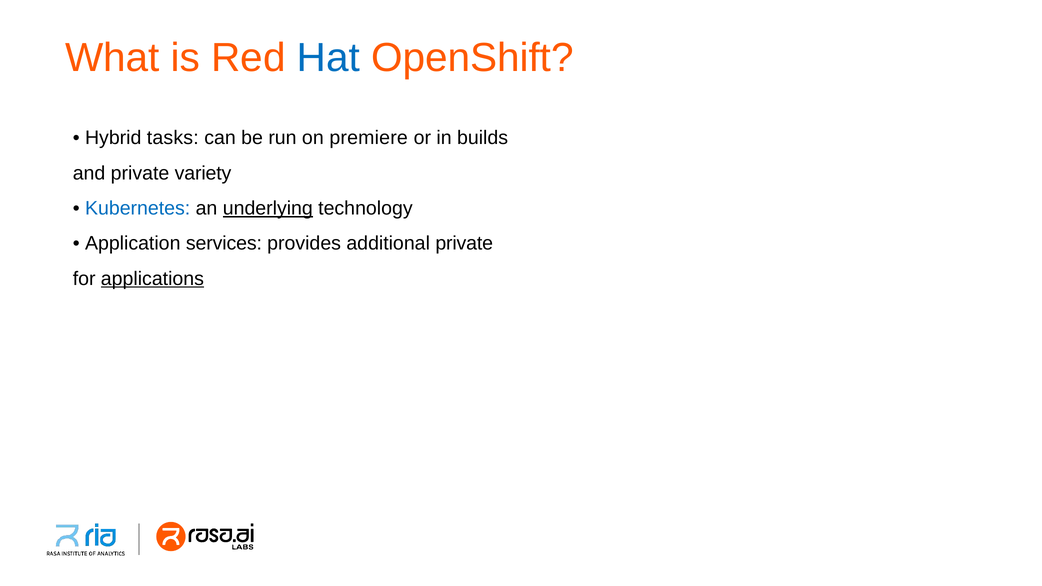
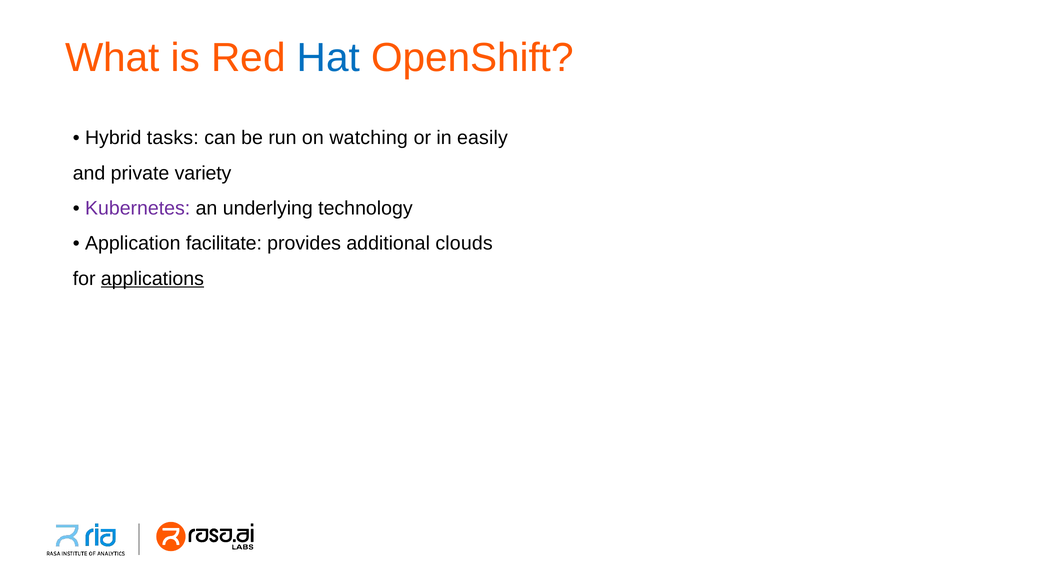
premiere: premiere -> watching (369, 138)
builds: builds -> easily (482, 138)
Kubernetes colour: blue -> purple (138, 208)
underlying underline: present -> none (268, 208)
services: services -> facilitate (224, 243)
additional private: private -> clouds (464, 243)
